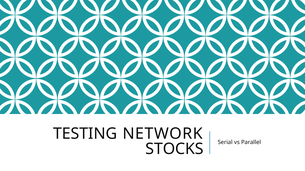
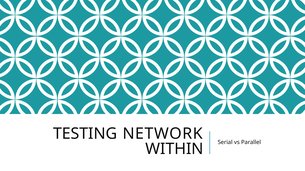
STOCKS: STOCKS -> WITHIN (174, 149)
